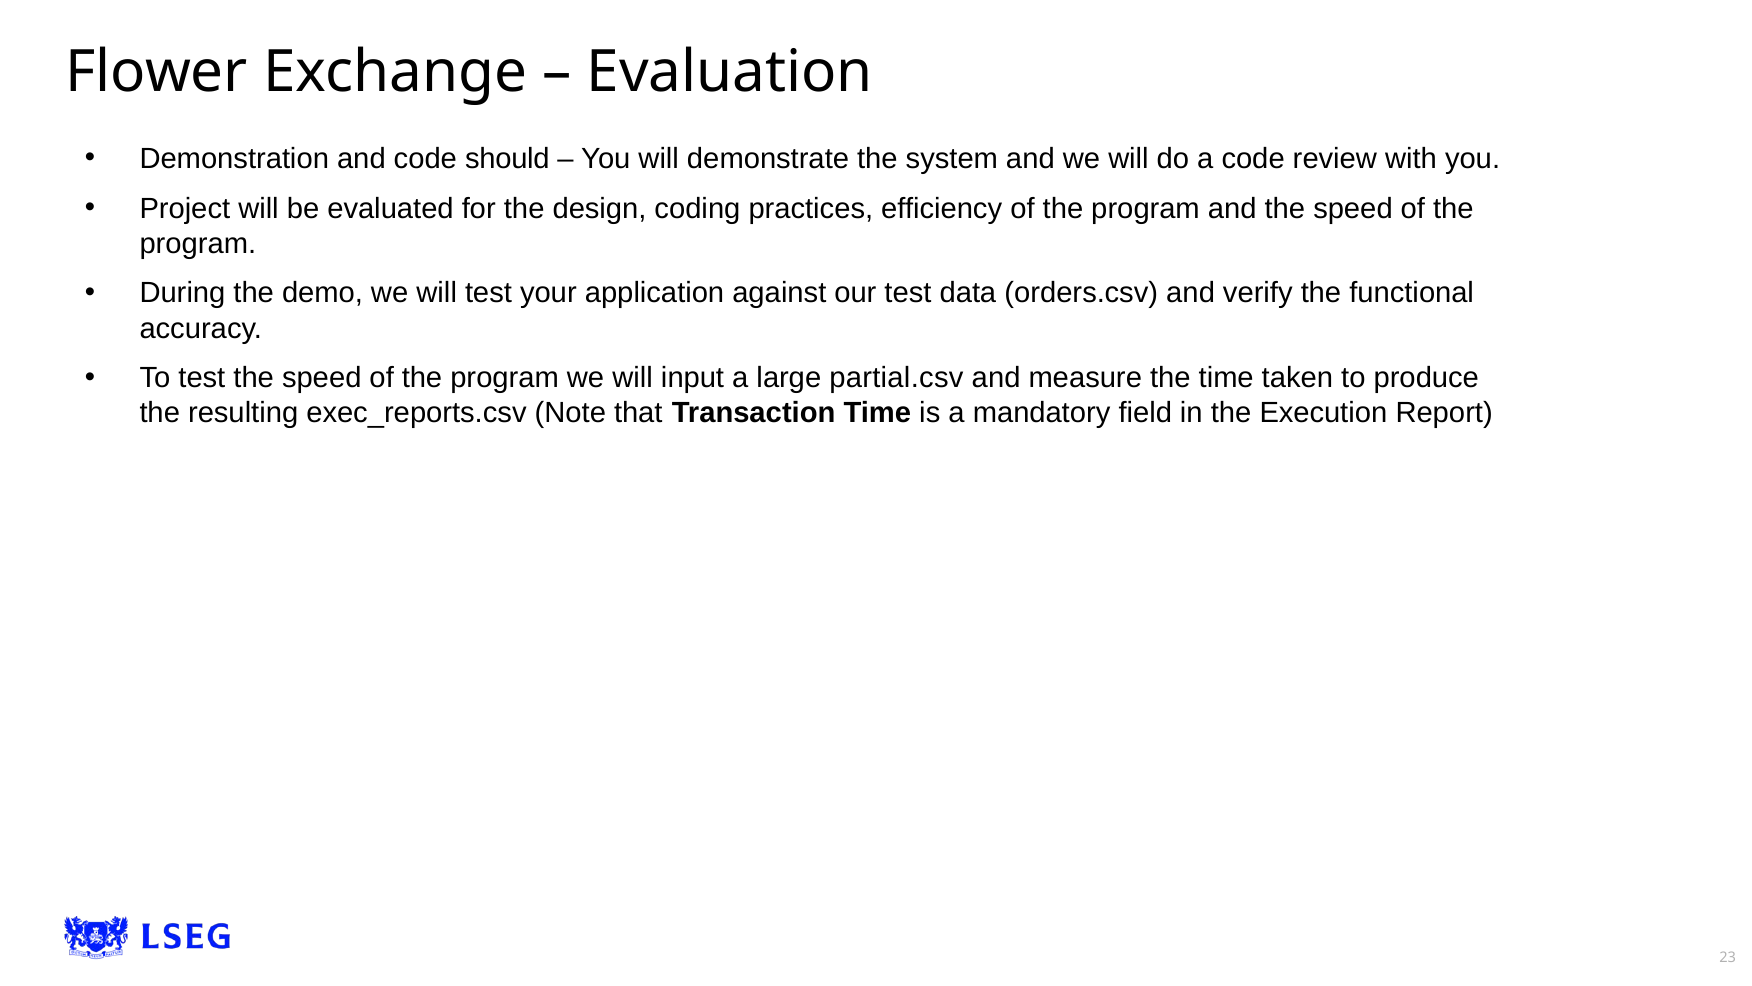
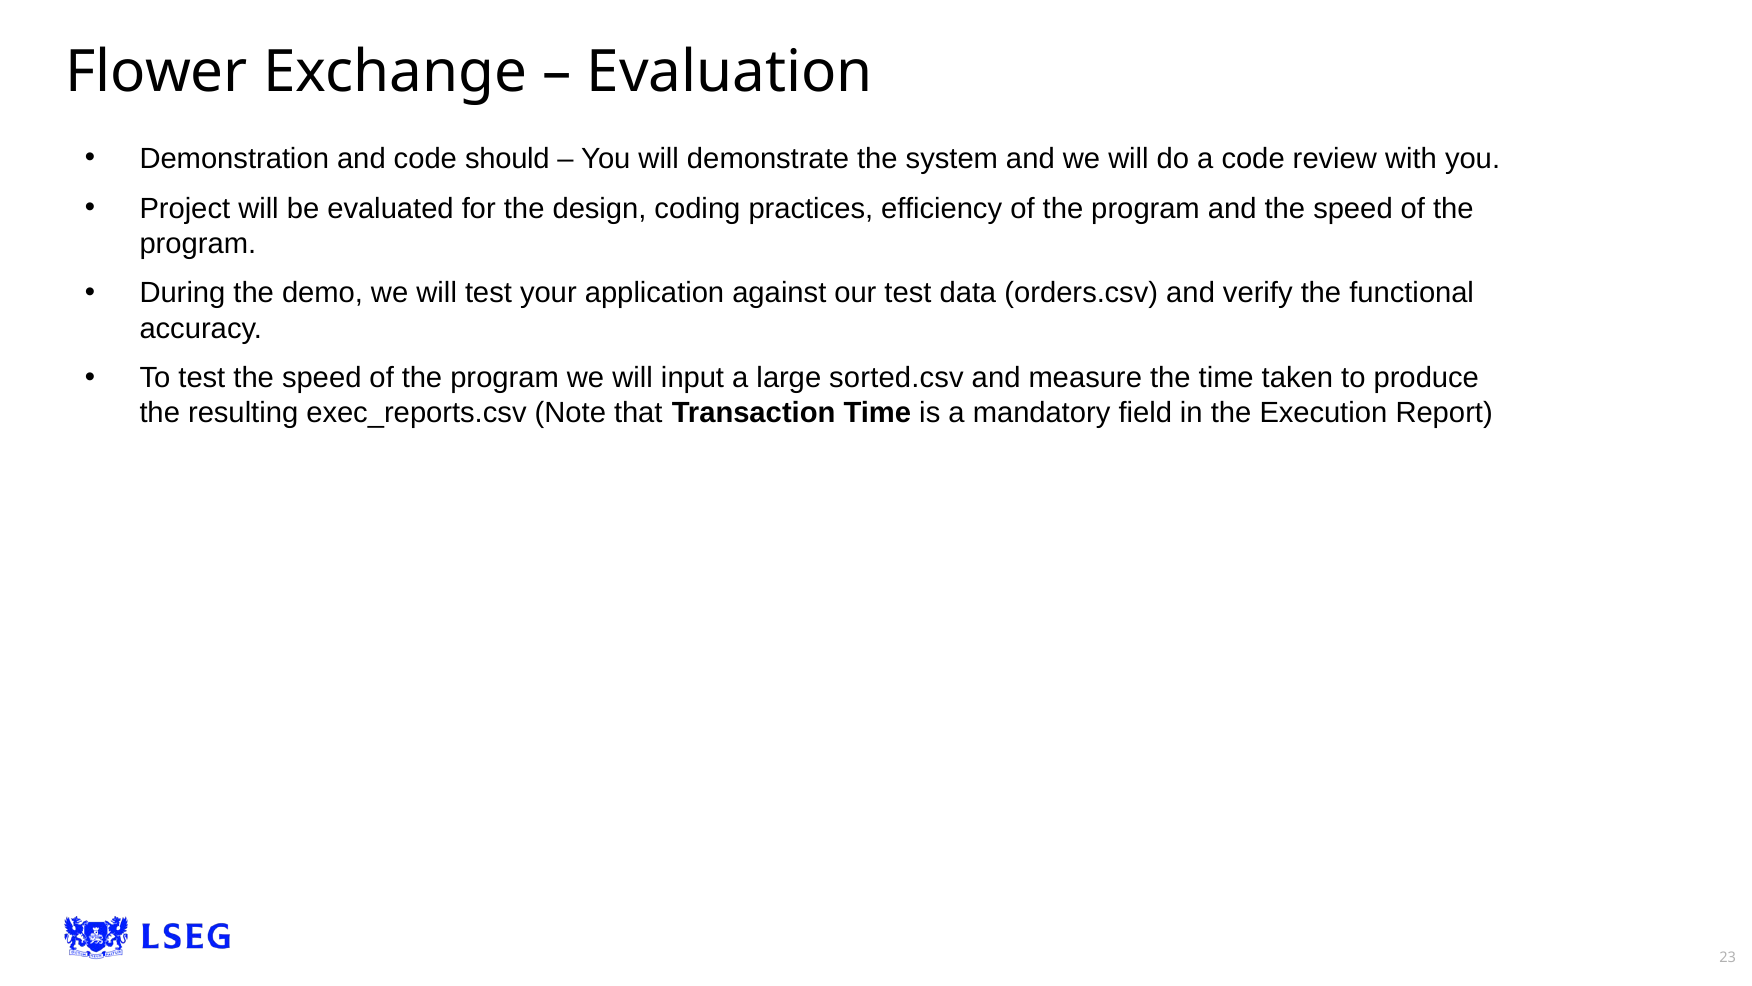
partial.csv: partial.csv -> sorted.csv (896, 378)
